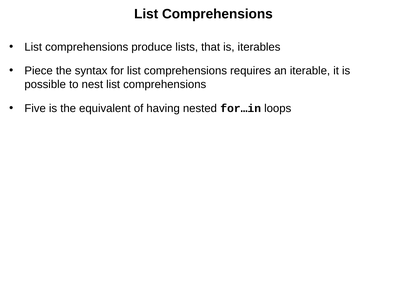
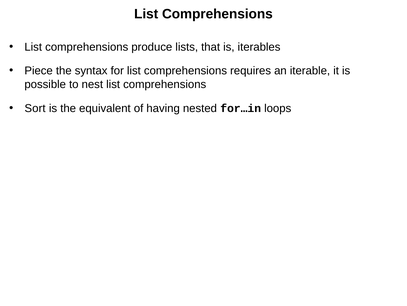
Five: Five -> Sort (35, 108)
